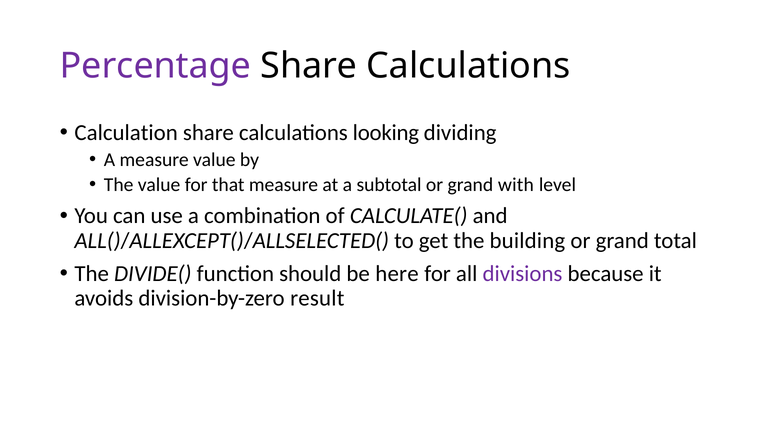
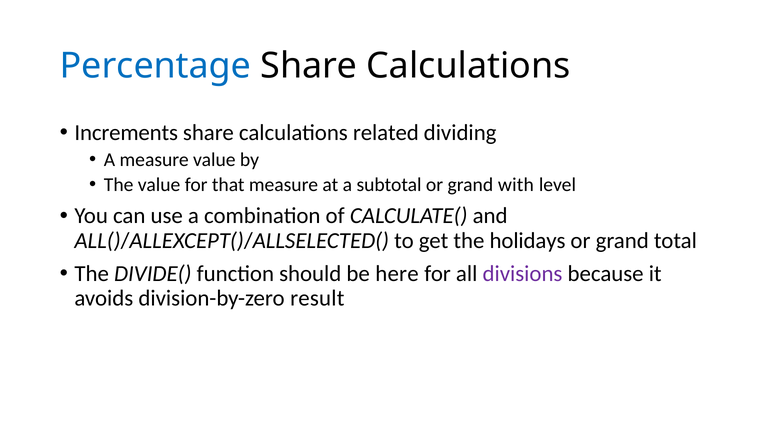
Percentage colour: purple -> blue (155, 66)
Calculation: Calculation -> Increments (126, 133)
looking: looking -> related (386, 133)
building: building -> holidays (528, 241)
